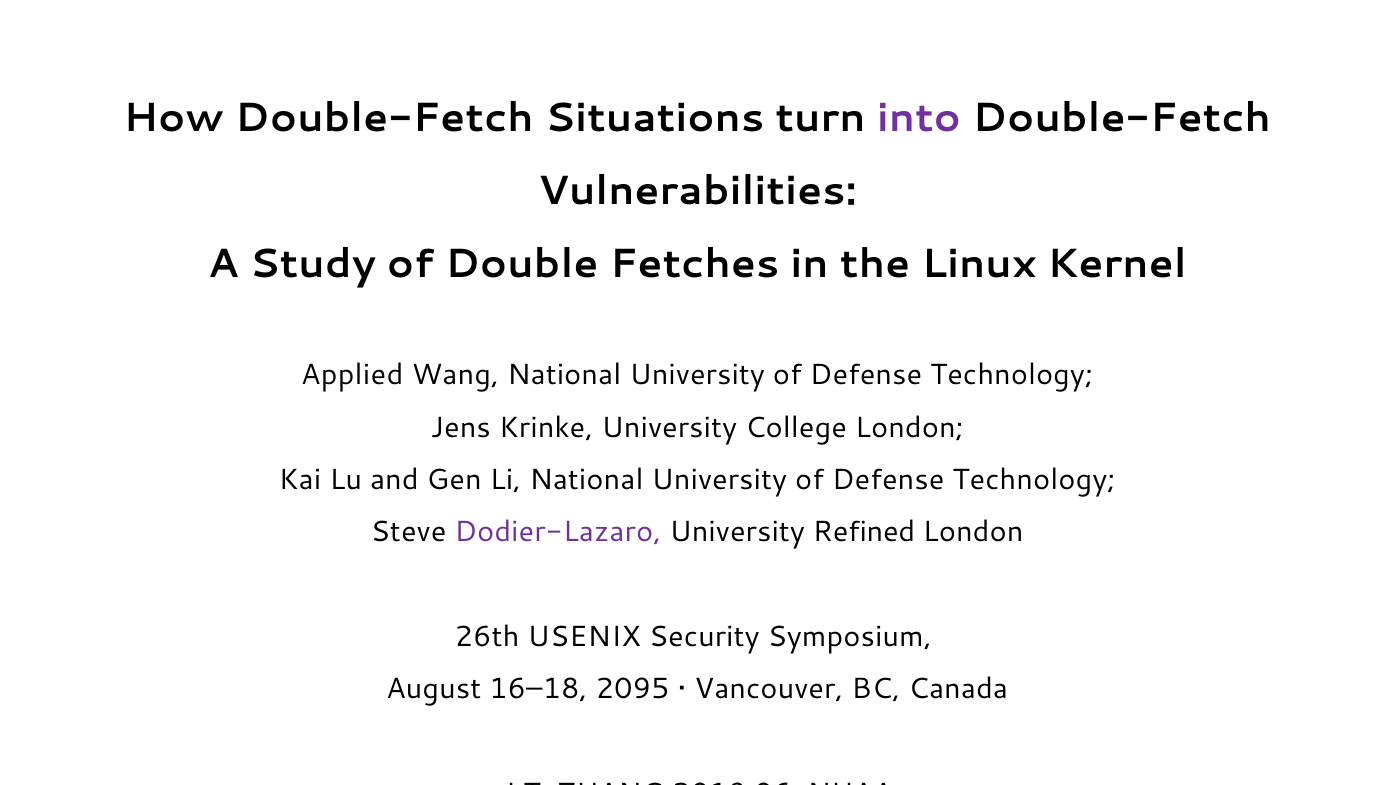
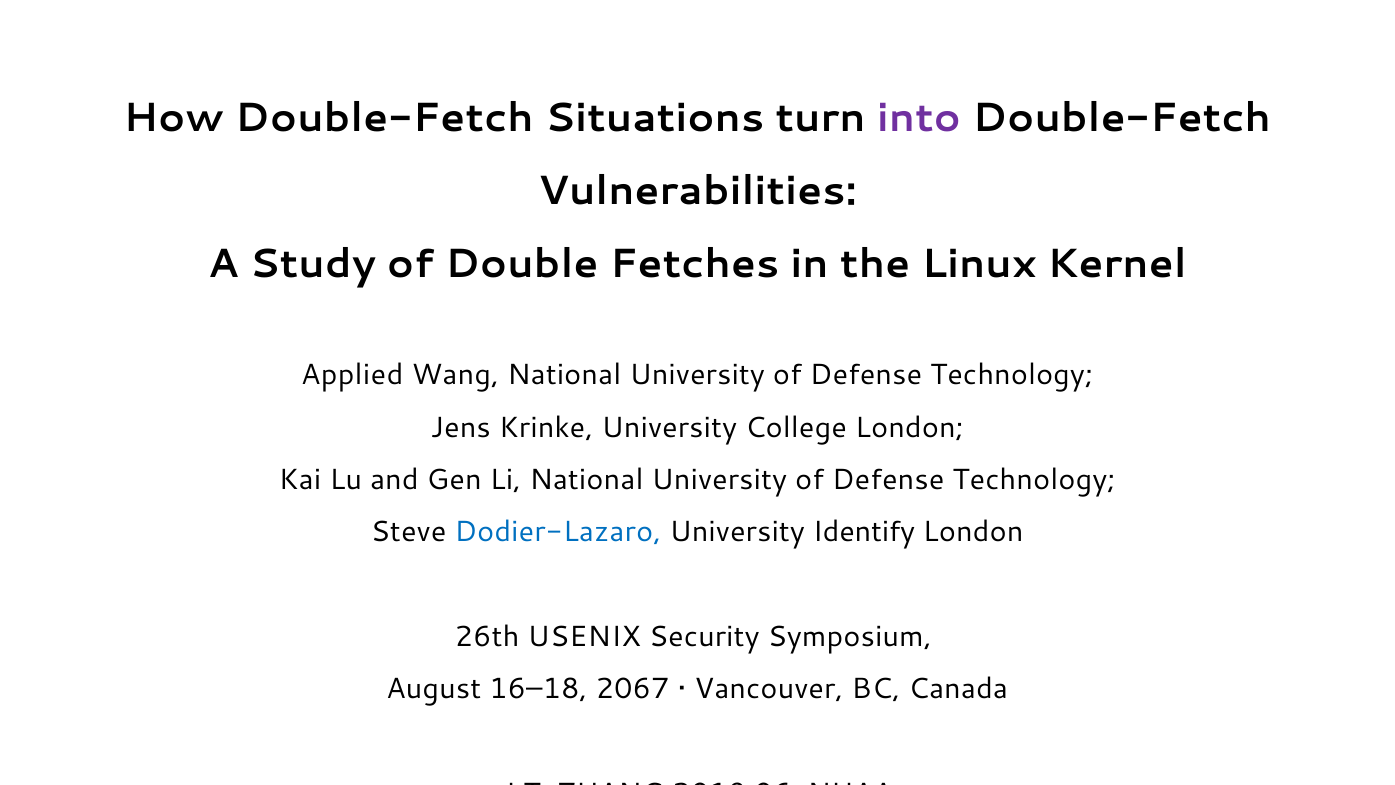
Dodier-Lazaro colour: purple -> blue (558, 532)
Refined: Refined -> Identify (864, 532)
2095: 2095 -> 2067 (633, 689)
